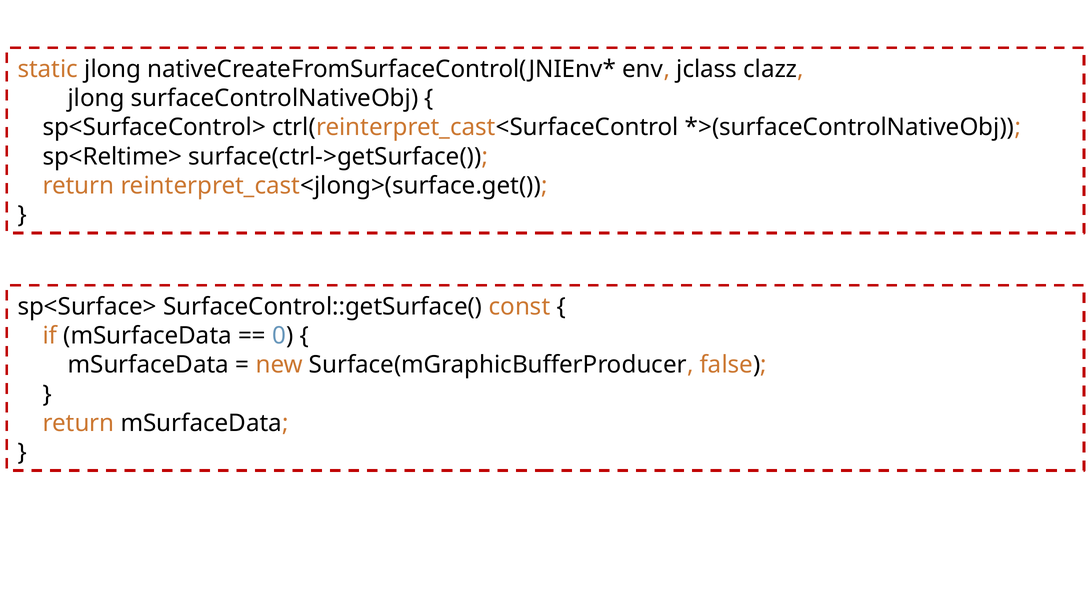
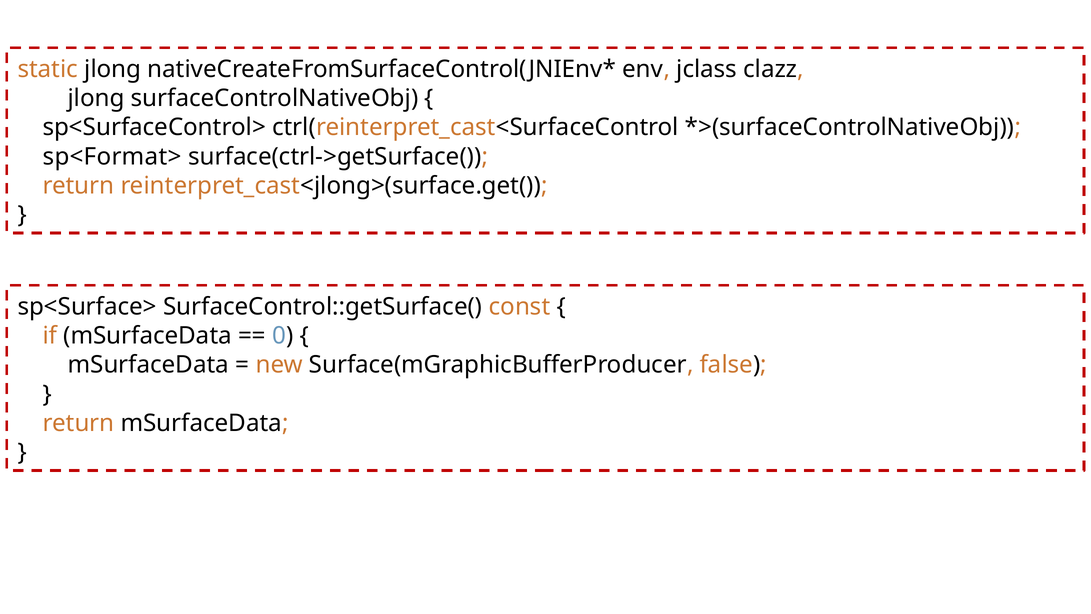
sp<Reltime>: sp<Reltime> -> sp<Format> (112, 157)
